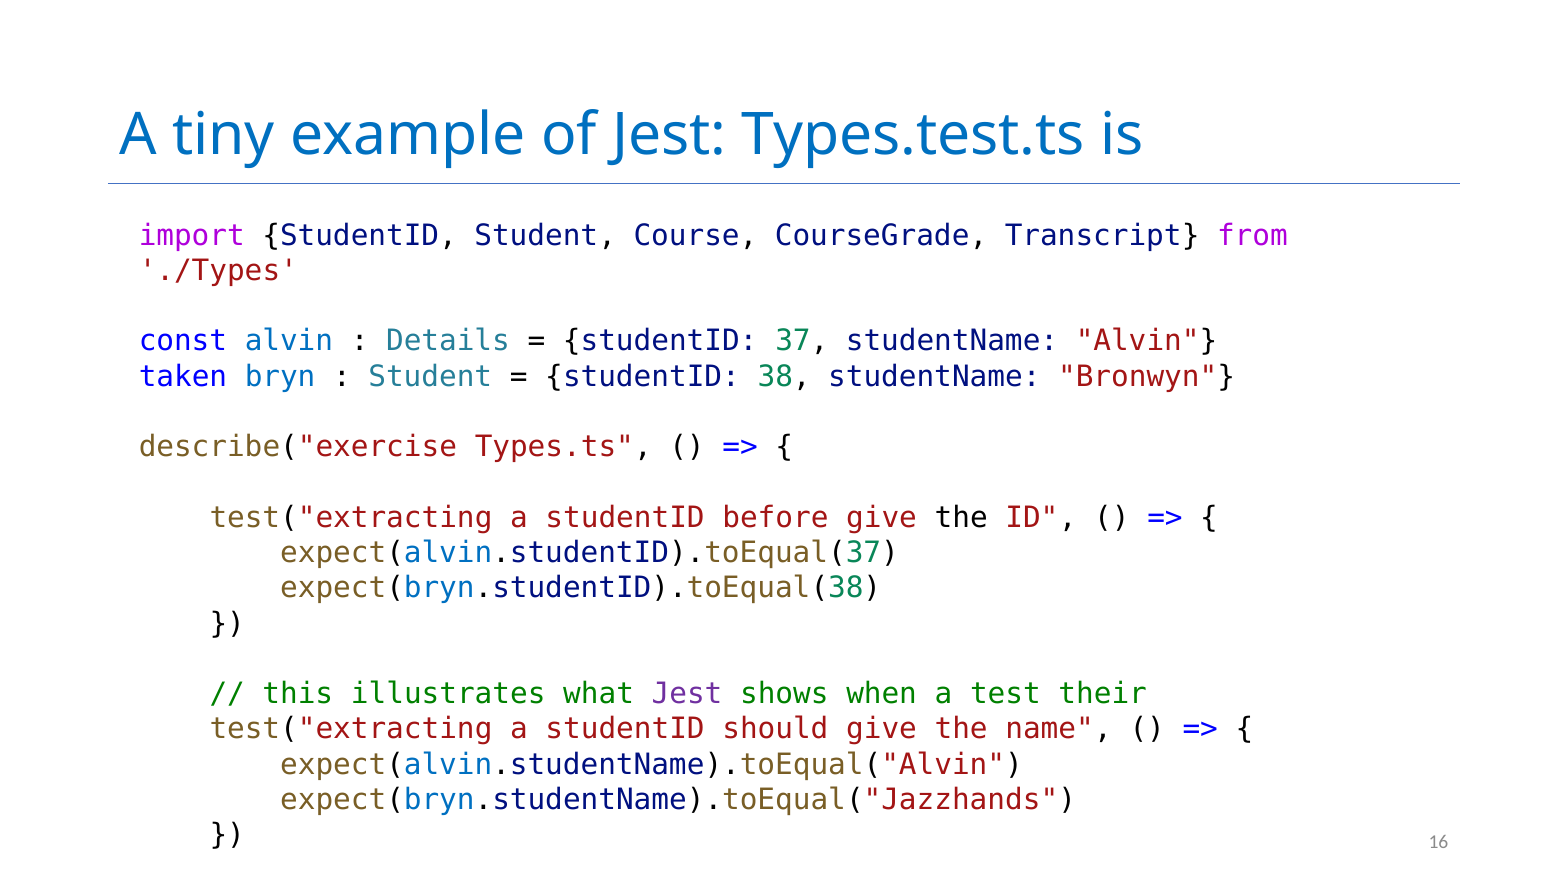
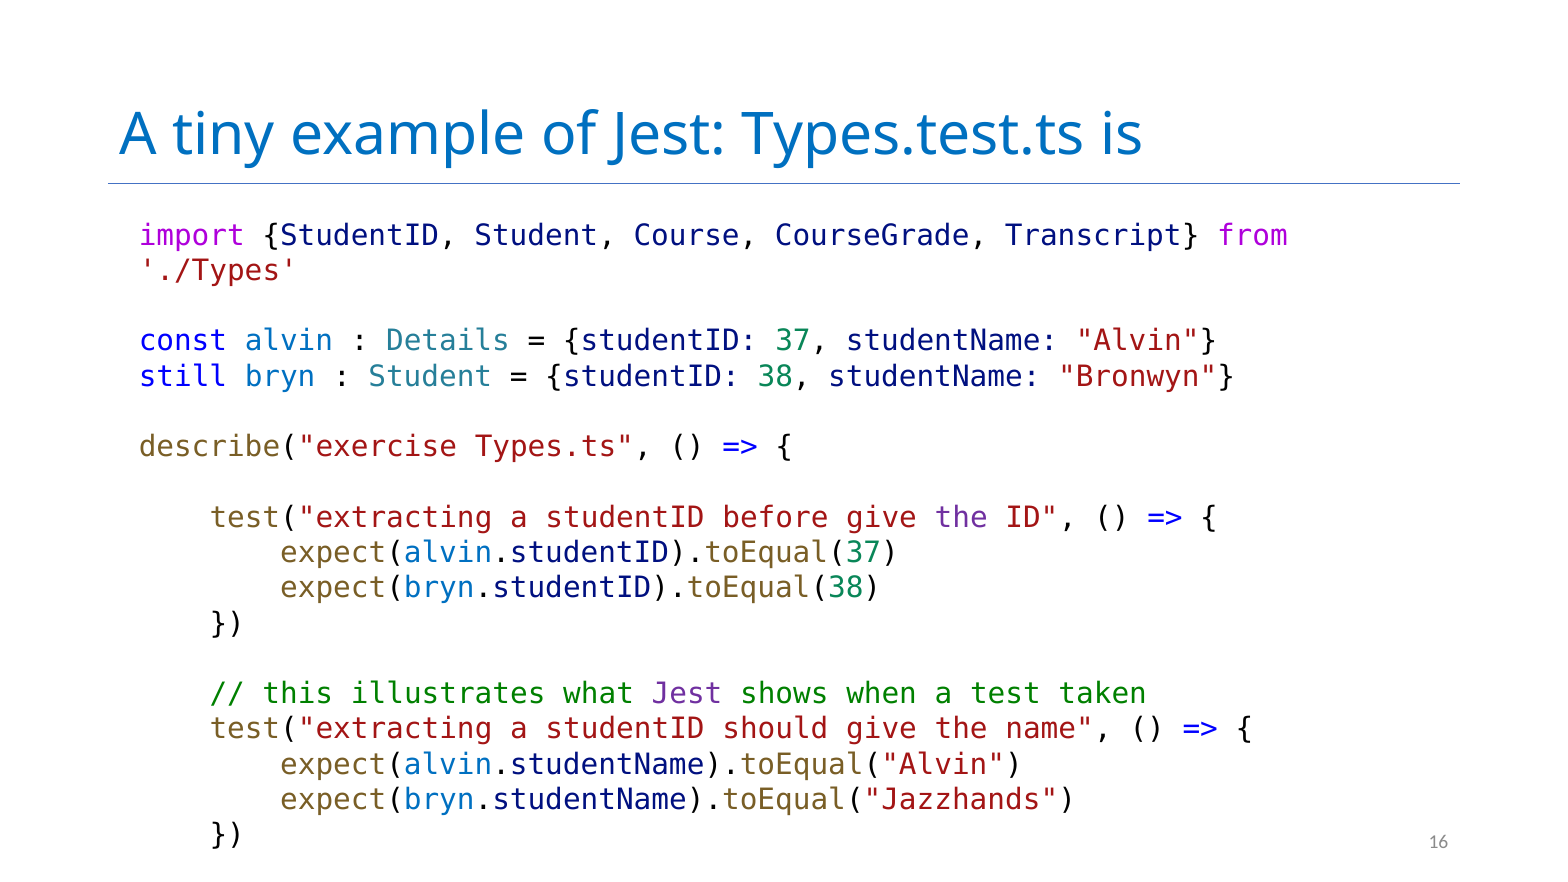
taken: taken -> still (183, 376)
the colour: black -> purple (961, 518)
their: their -> taken (1103, 694)
